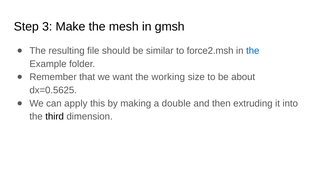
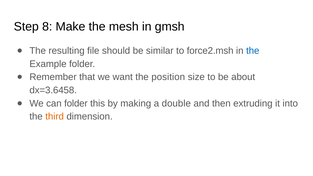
3: 3 -> 8 (47, 27)
working: working -> position (168, 77)
dx=0.5625: dx=0.5625 -> dx=3.6458 (53, 90)
can apply: apply -> folder (76, 103)
third colour: black -> orange (55, 117)
